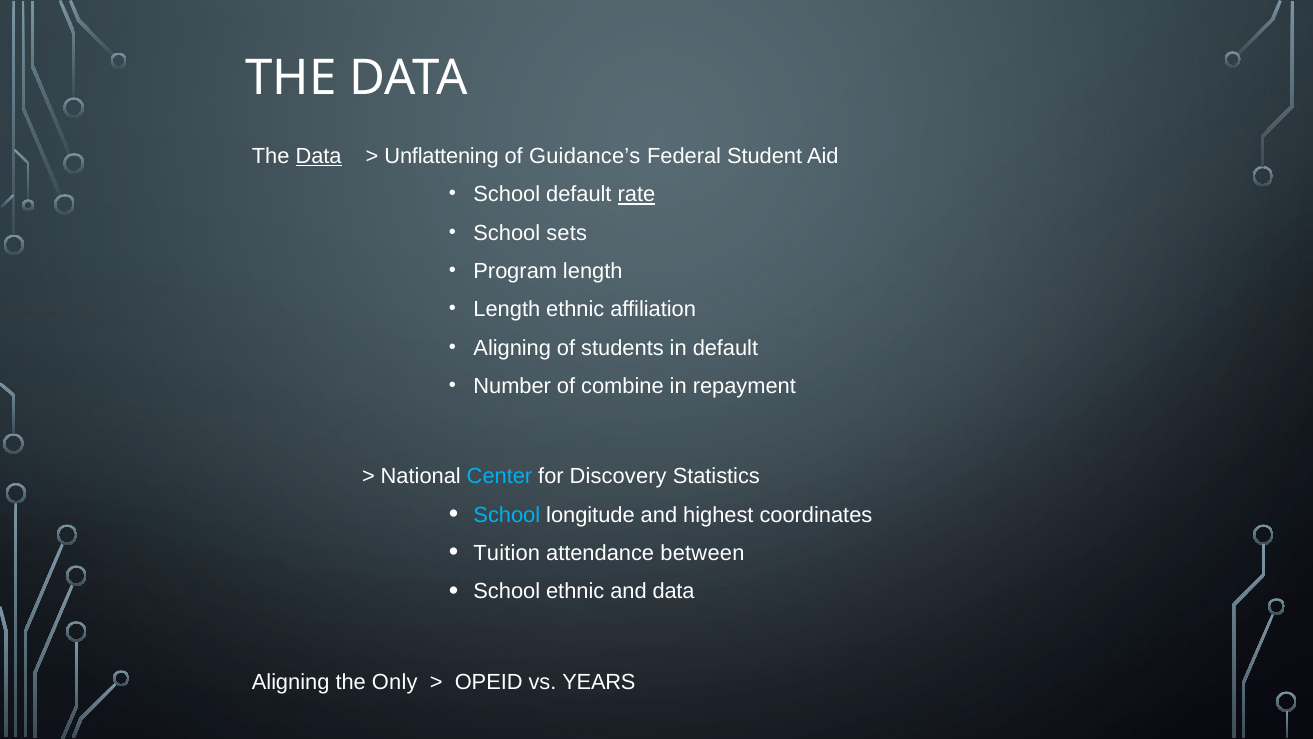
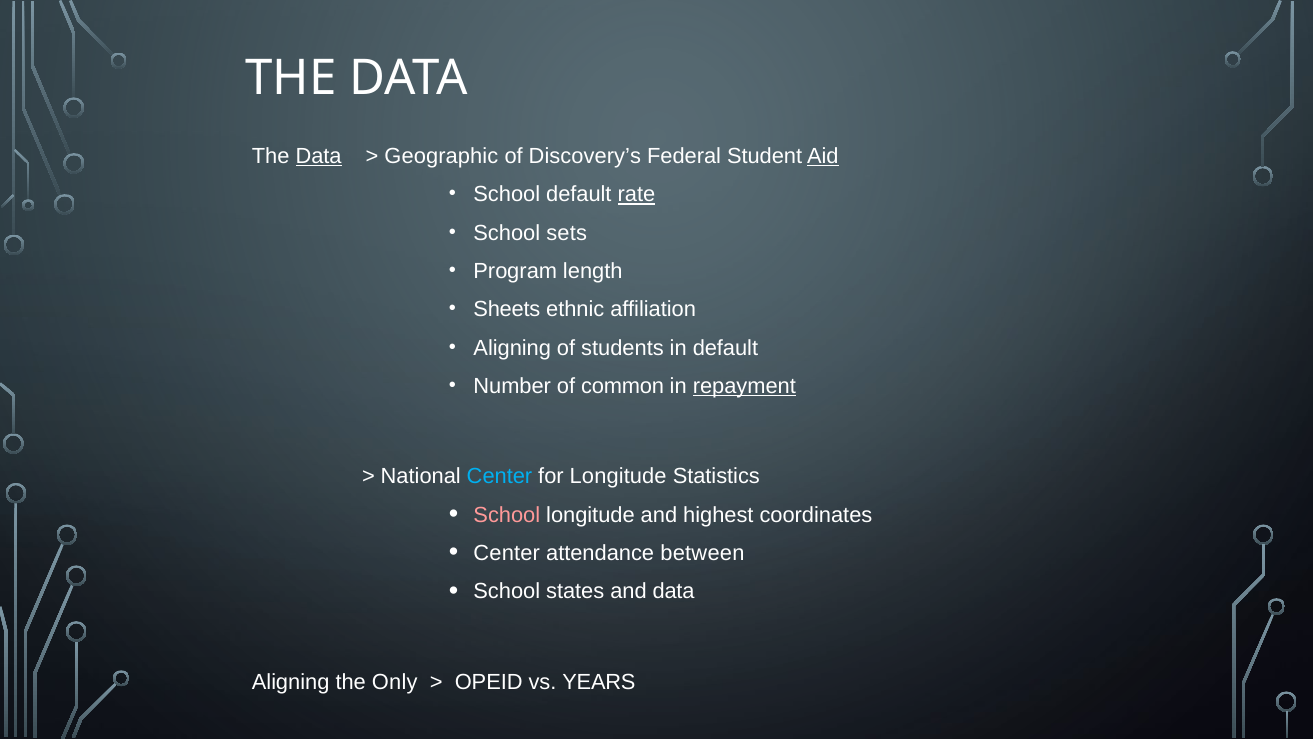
Unflattening: Unflattening -> Geographic (441, 156)
Guidance’s: Guidance’s -> Discovery’s (585, 156)
Aid underline: none -> present (823, 156)
Length: Length -> Sheets (507, 309)
combine: combine -> common (623, 386)
repayment underline: none -> present (744, 386)
for Discovery: Discovery -> Longitude (618, 476)
School colour: light blue -> pink (507, 515)
Tuition: Tuition -> Center (507, 553)
School ethnic: ethnic -> states (575, 591)
